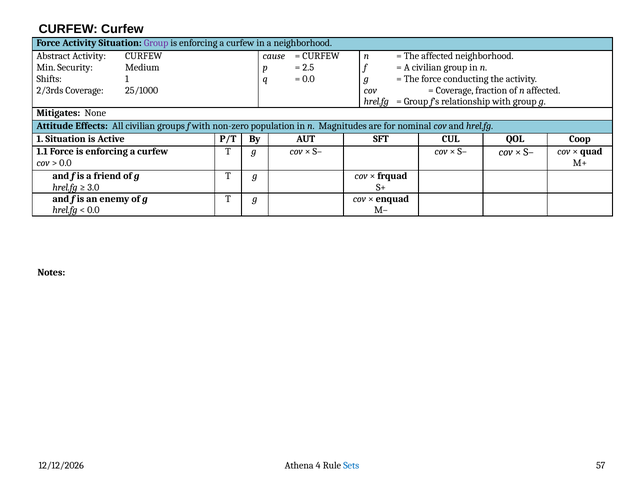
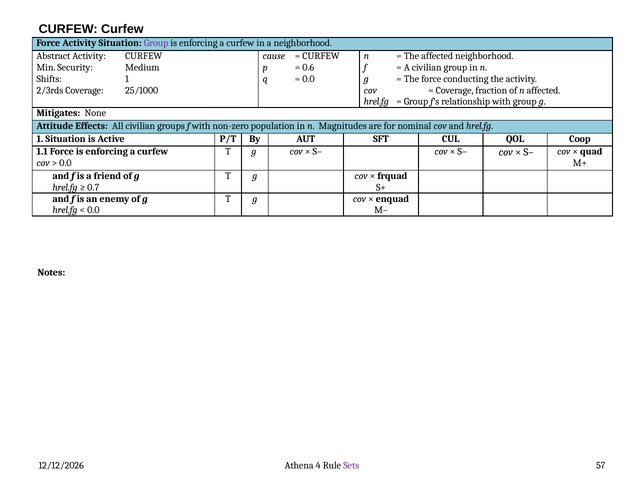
2.5: 2.5 -> 0.6 (308, 67)
3.0: 3.0 -> 0.7 (93, 187)
Sets colour: blue -> purple (351, 465)
